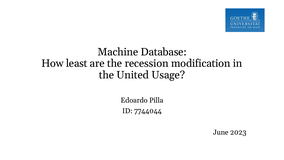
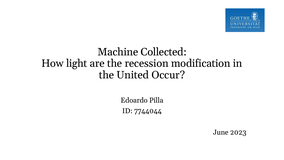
Database: Database -> Collected (164, 52)
least: least -> light (77, 63)
Usage: Usage -> Occur (168, 75)
